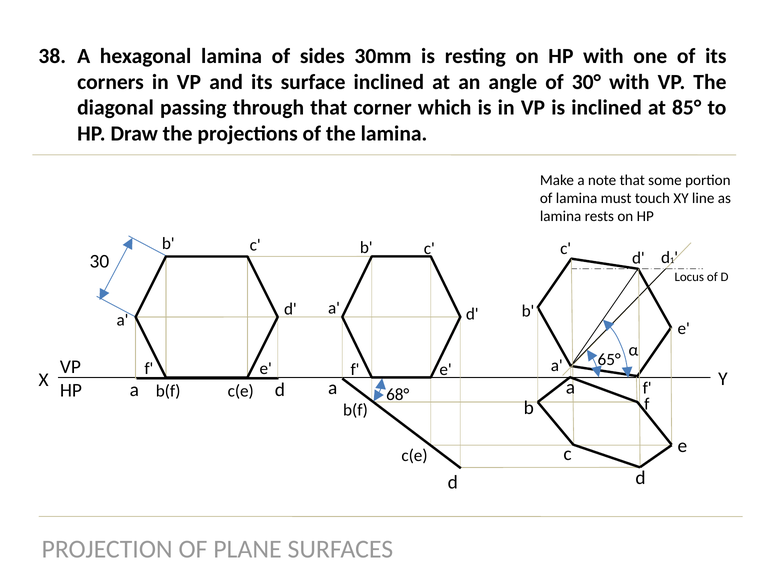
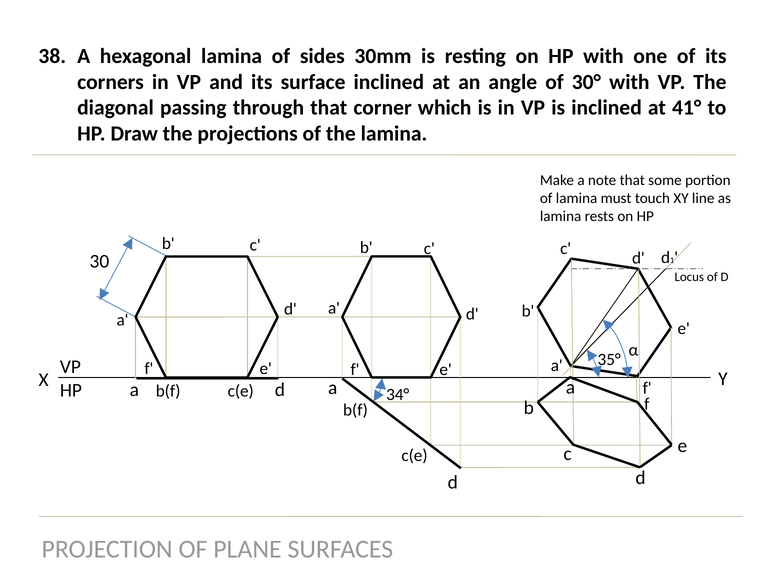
85°: 85° -> 41° (687, 108)
65°: 65° -> 35° (609, 360)
68°: 68° -> 34° (398, 395)
